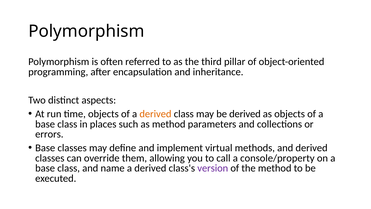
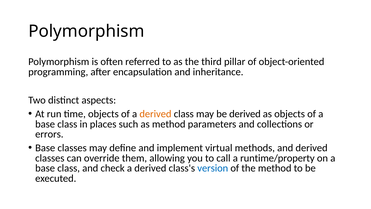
console/property: console/property -> runtime/property (277, 158)
name: name -> check (113, 168)
version colour: purple -> blue (213, 168)
